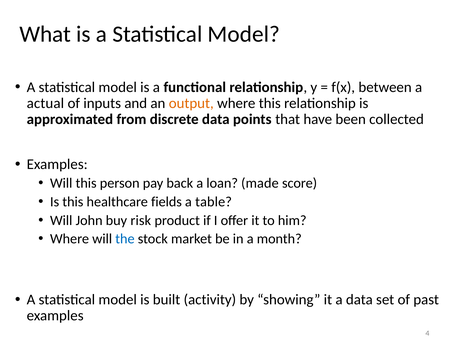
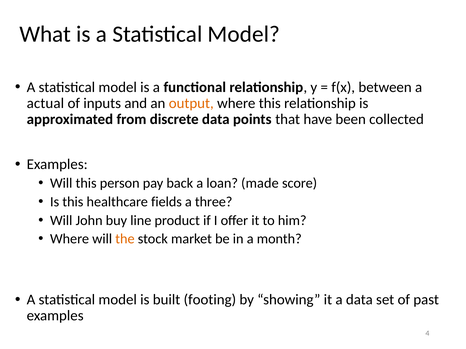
table: table -> three (214, 202)
risk: risk -> line (141, 221)
the colour: blue -> orange (125, 239)
activity: activity -> footing (210, 300)
